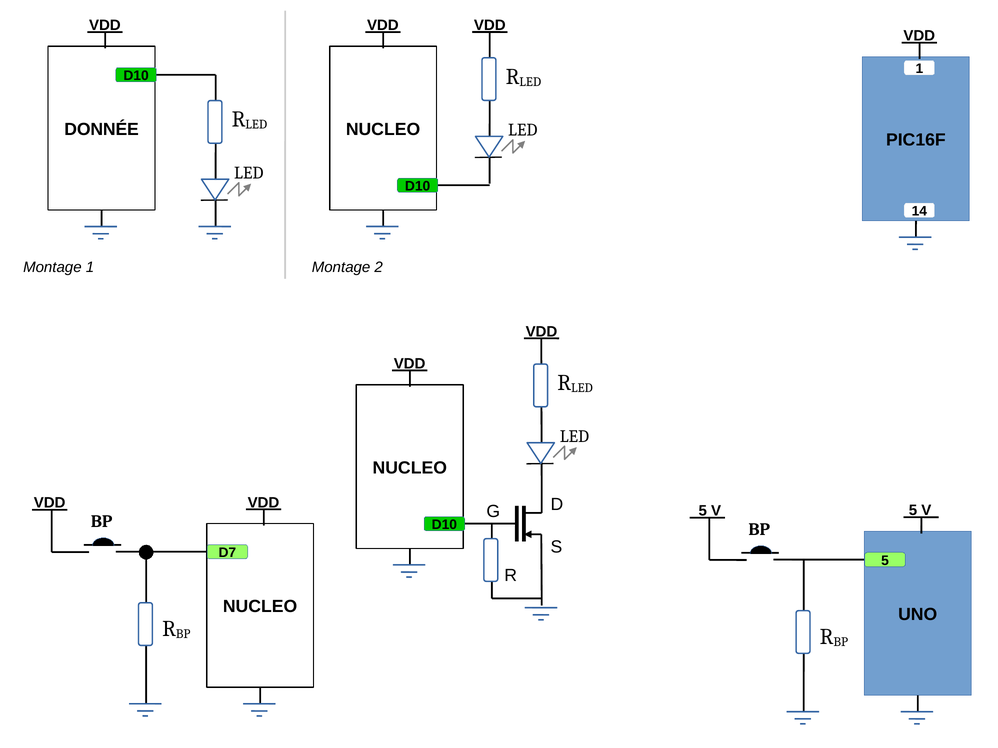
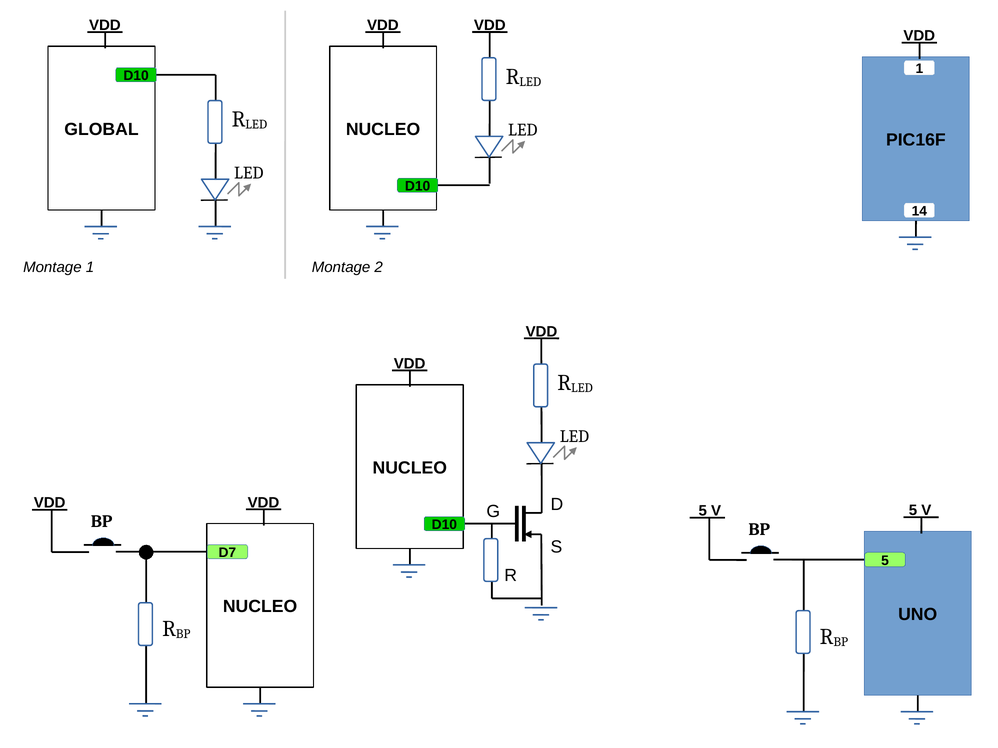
DONNÉE: DONNÉE -> GLOBAL (101, 129)
